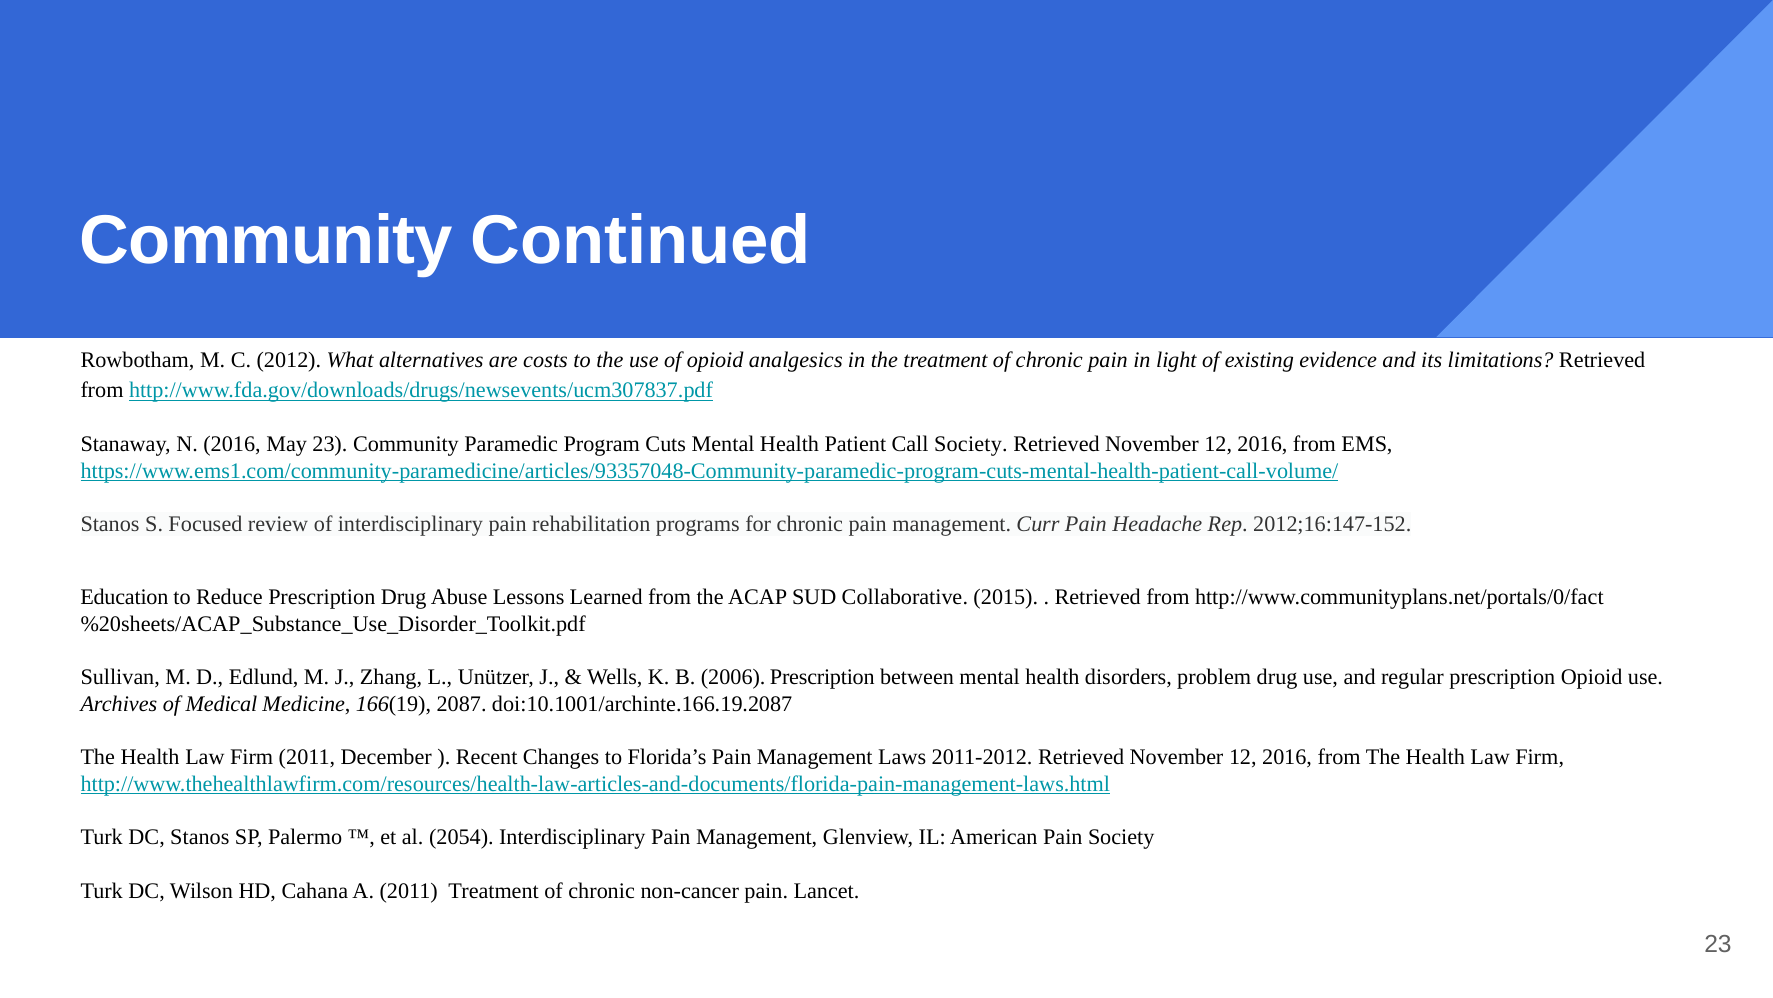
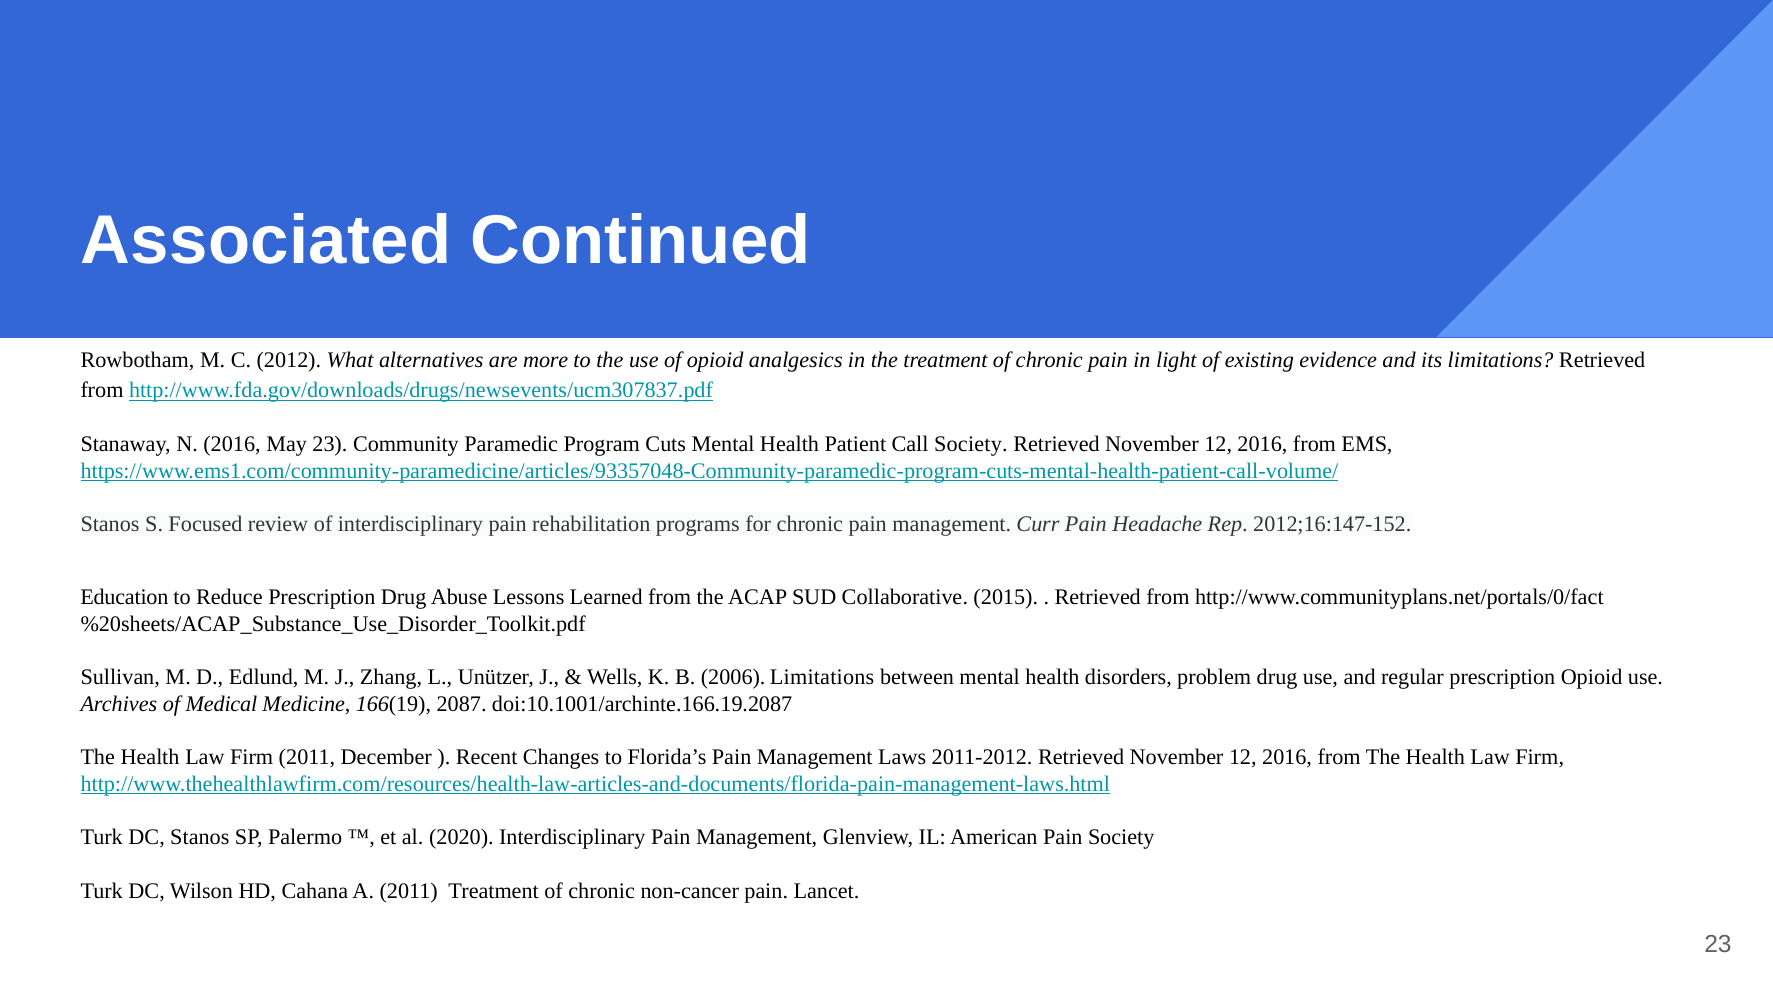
Community: Community -> Associated (266, 241)
costs: costs -> more (546, 359)
2006 Prescription: Prescription -> Limitations (822, 677)
2054: 2054 -> 2020 (461, 837)
